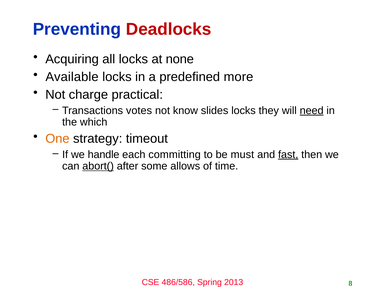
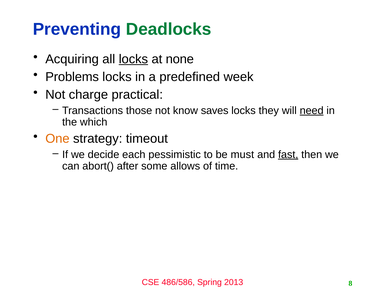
Deadlocks colour: red -> green (169, 29)
locks underline: none -> present (133, 59)
Available: Available -> Problems (72, 77)
more: more -> week (239, 77)
votes: votes -> those (139, 110)
slides: slides -> saves (215, 110)
handle: handle -> decide (104, 154)
committing: committing -> pessimistic (175, 154)
abort( underline: present -> none (98, 166)
